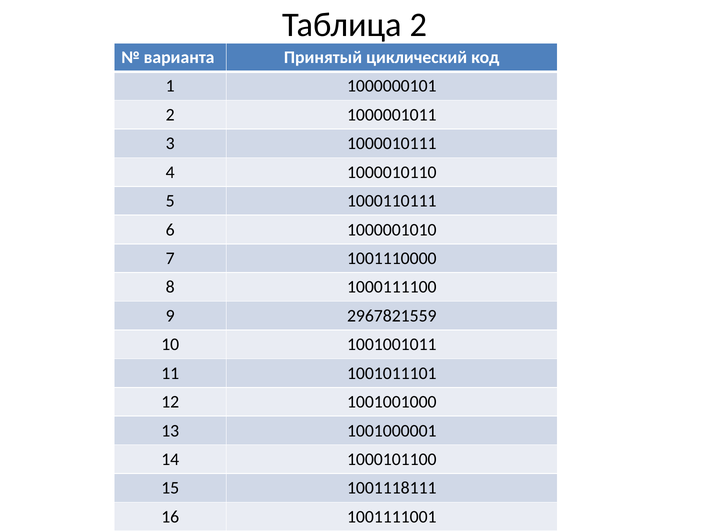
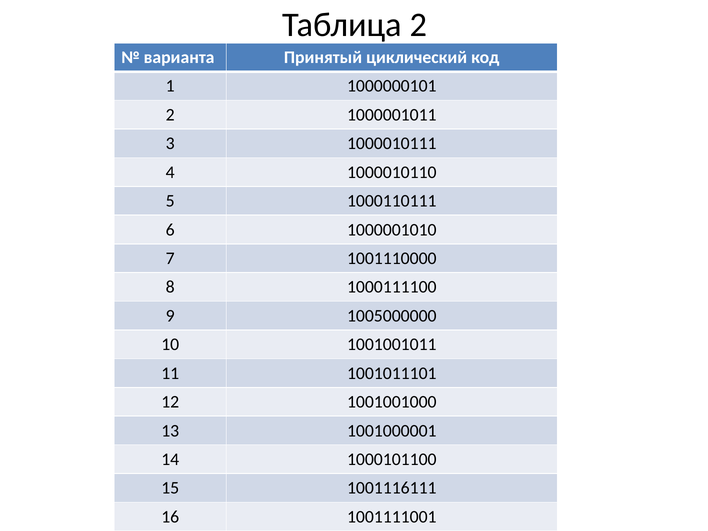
2967821559: 2967821559 -> 1005000000 (392, 316)
1001118111: 1001118111 -> 1001116111 (392, 488)
